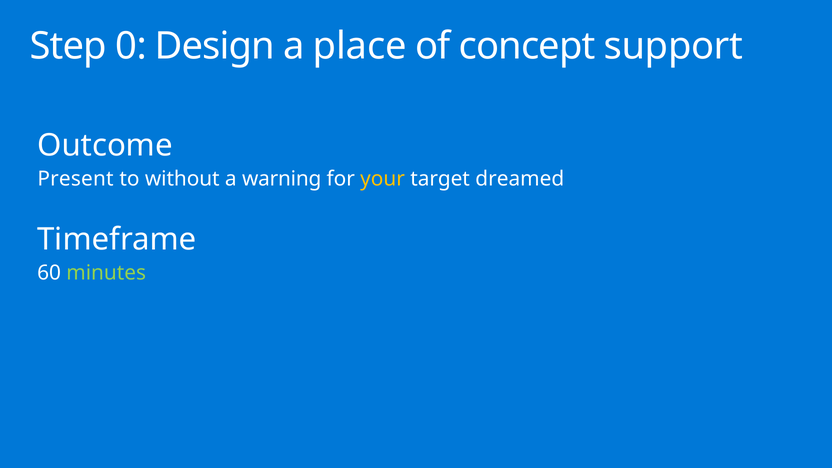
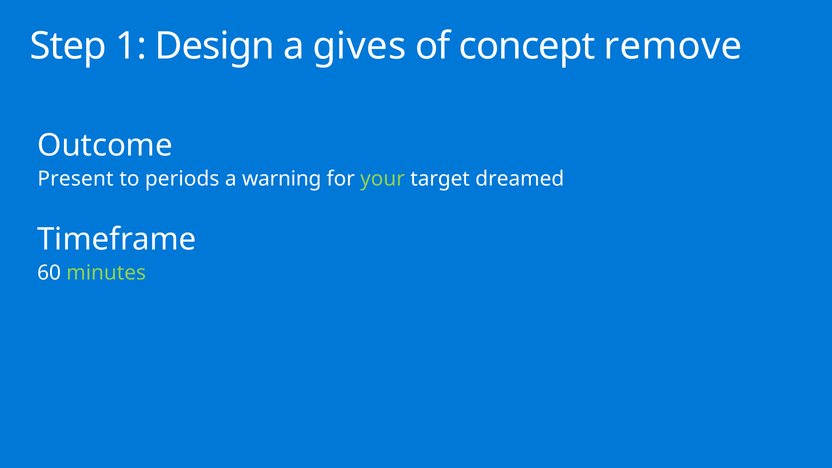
0: 0 -> 1 (131, 46)
place: place -> gives (360, 46)
support: support -> remove (673, 46)
without: without -> periods (182, 179)
your colour: yellow -> light green (383, 179)
